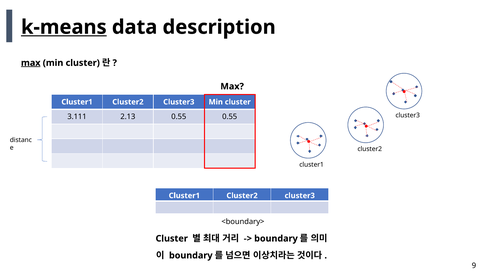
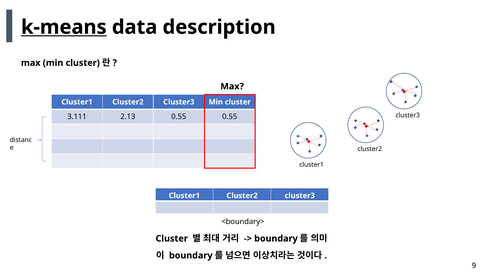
max underline: present -> none (31, 63)
